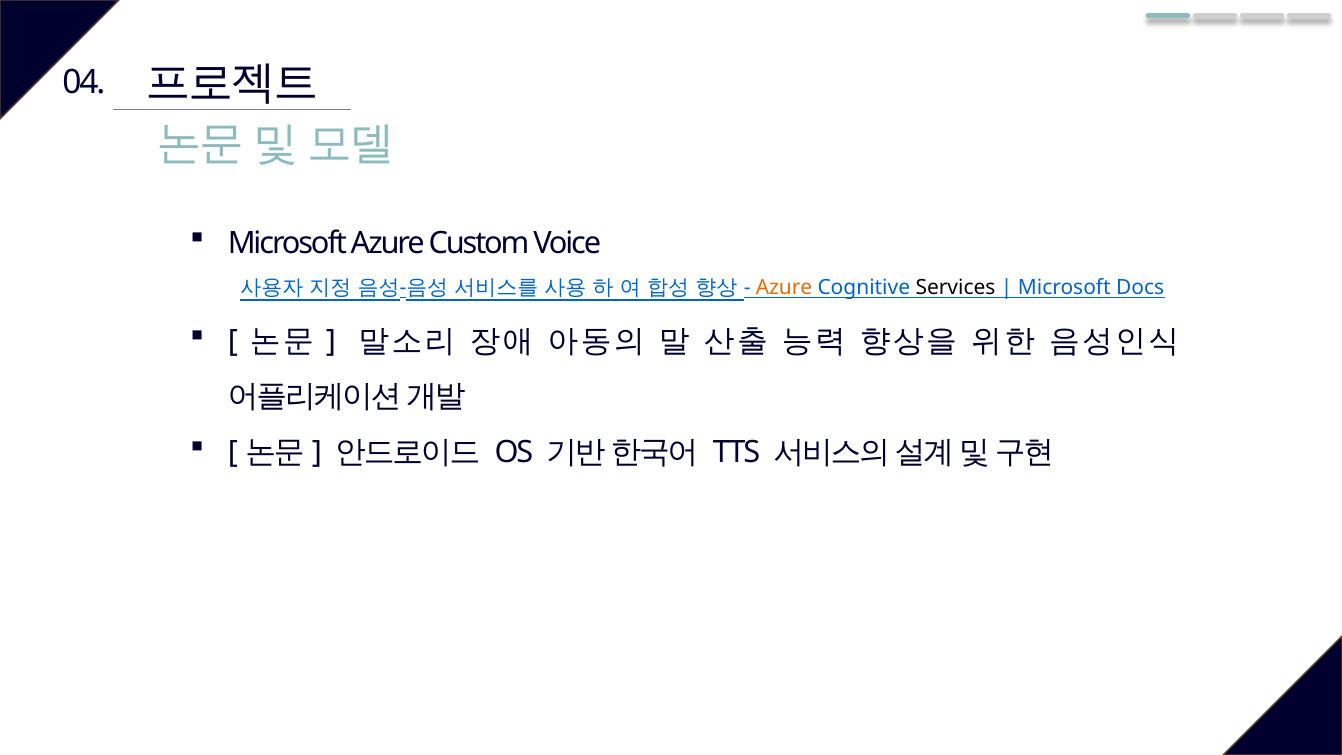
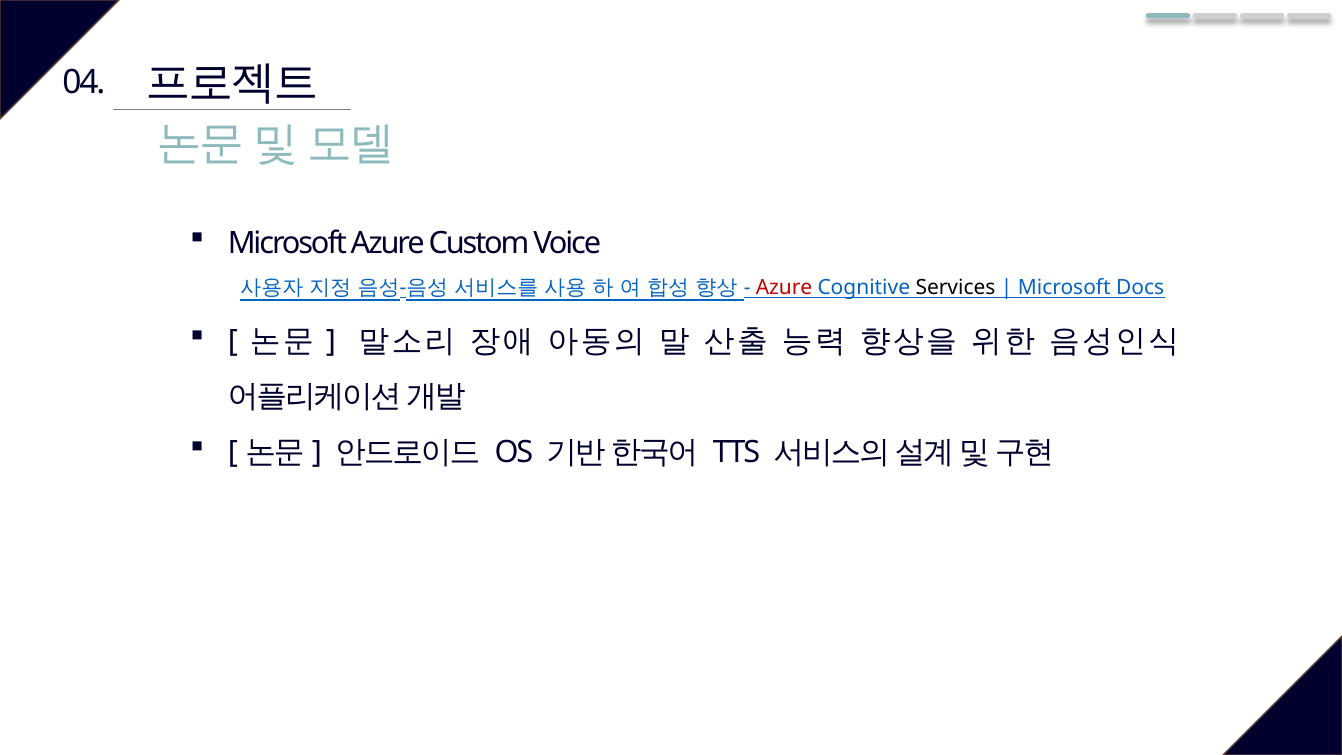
Azure colour: orange -> red (784, 288)
